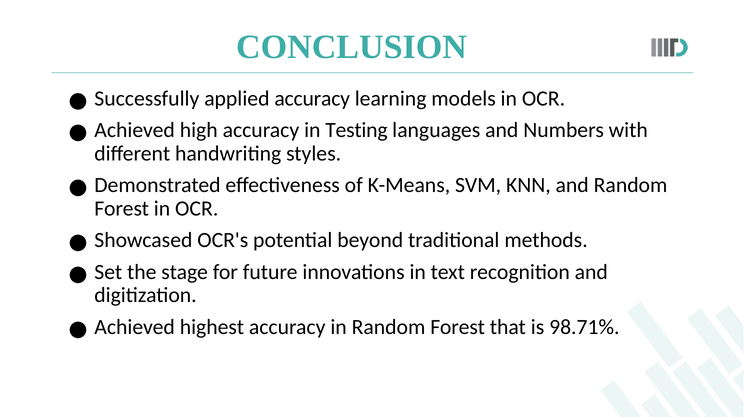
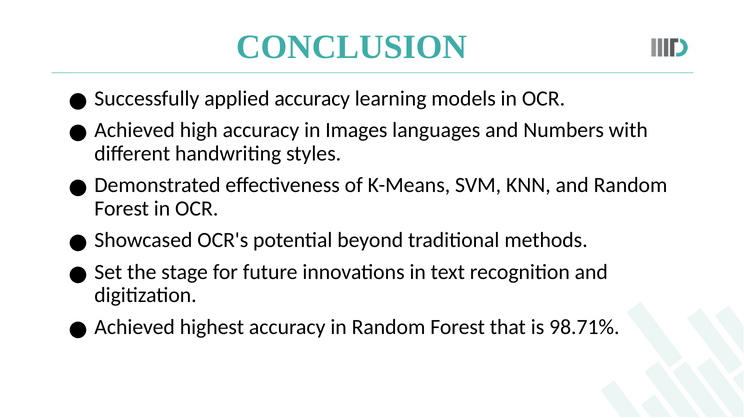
Testing: Testing -> Images (356, 130)
